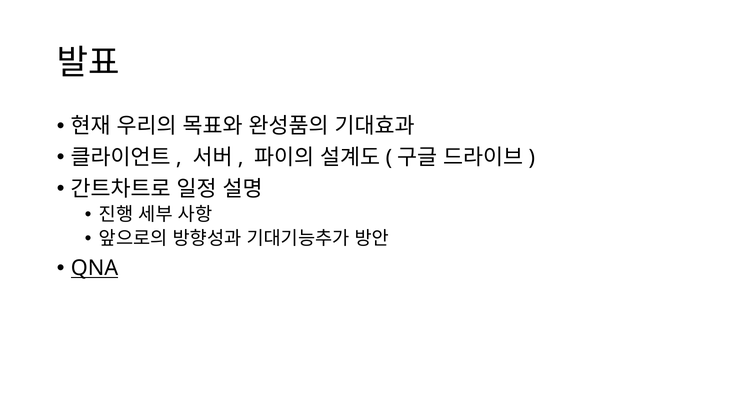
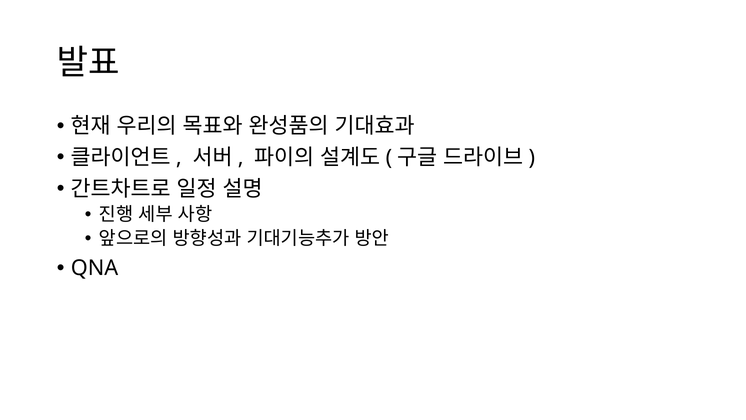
QNA underline: present -> none (95, 268)
